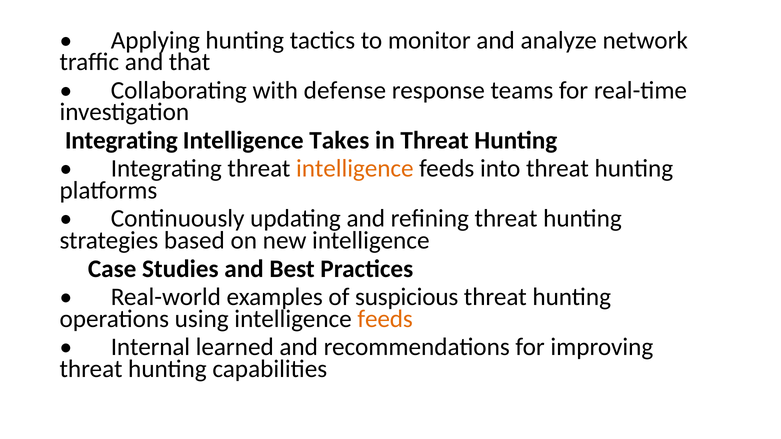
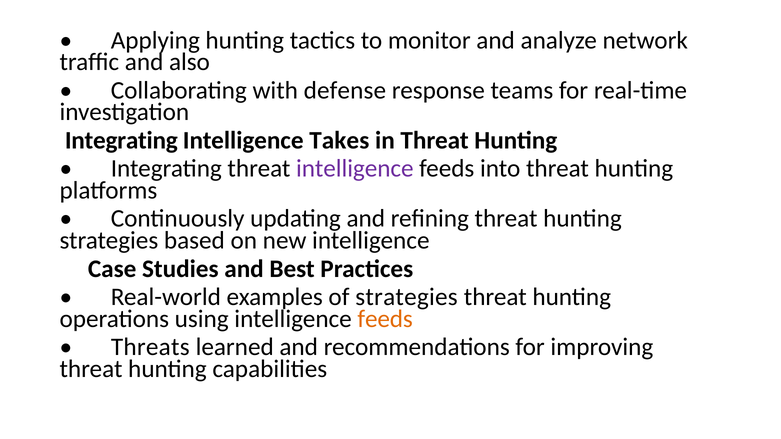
that: that -> also (189, 62)
intelligence colour: orange -> purple (355, 169)
of suspicious: suspicious -> strategies (407, 297)
Internal: Internal -> Threats (150, 347)
